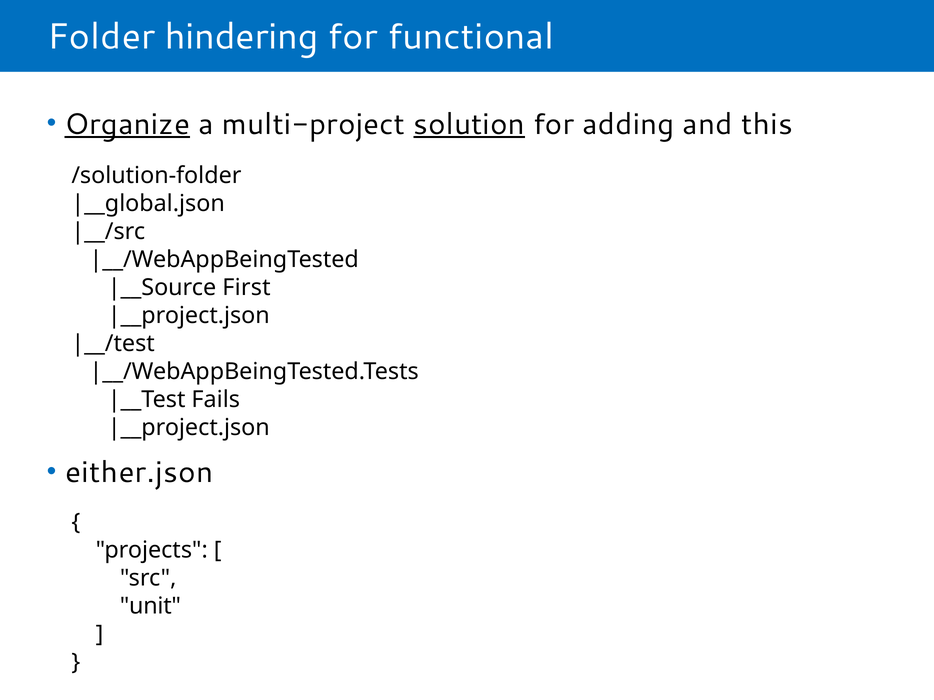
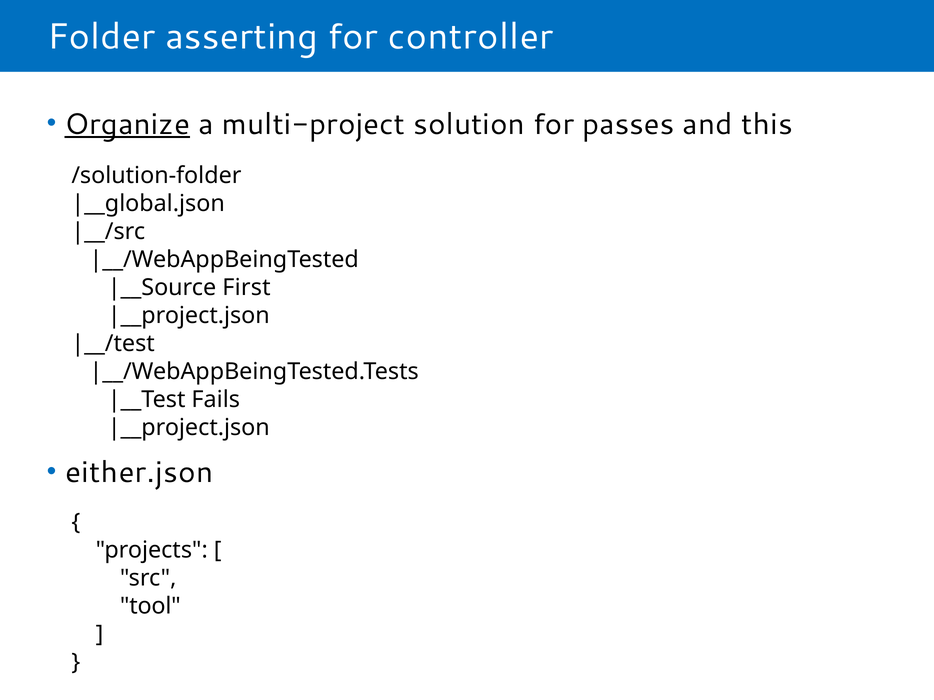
hindering: hindering -> asserting (242, 37)
functional: functional -> controller (471, 37)
solution underline: present -> none (469, 124)
adding: adding -> passes (628, 124)
unit: unit -> tool (150, 606)
